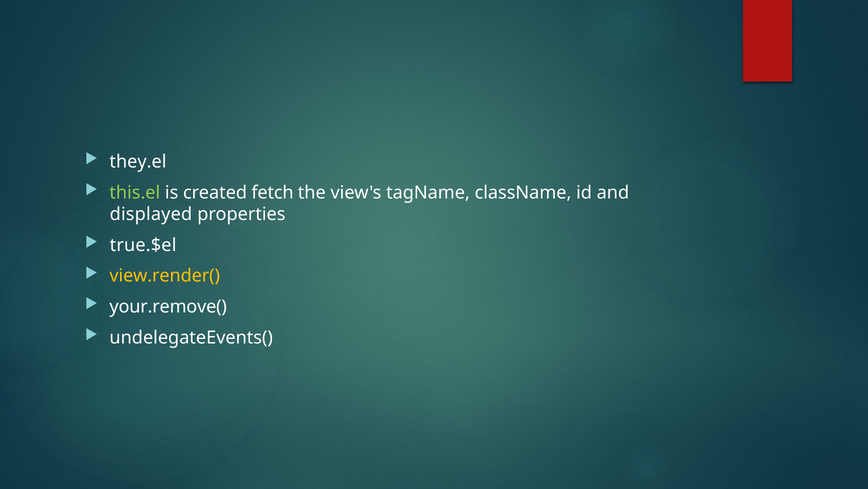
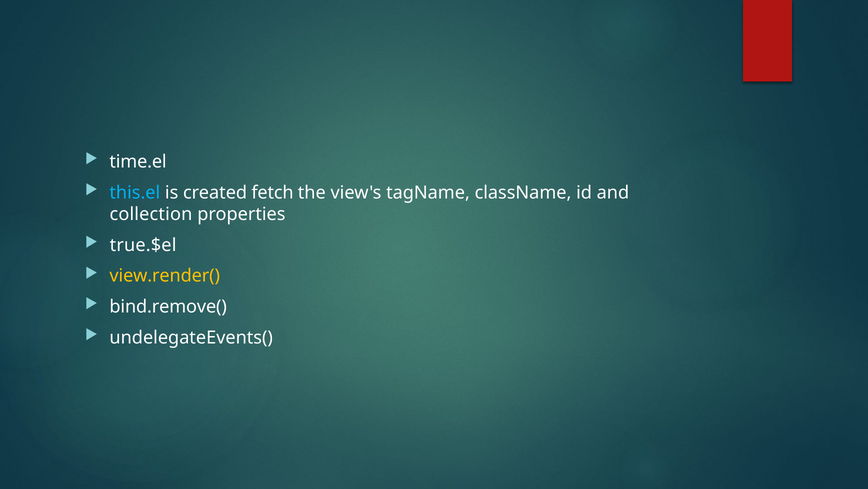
they.el: they.el -> time.el (138, 162)
this.el colour: light green -> light blue (135, 192)
displayed: displayed -> collection (151, 214)
your.remove(: your.remove( -> bind.remove( (168, 306)
